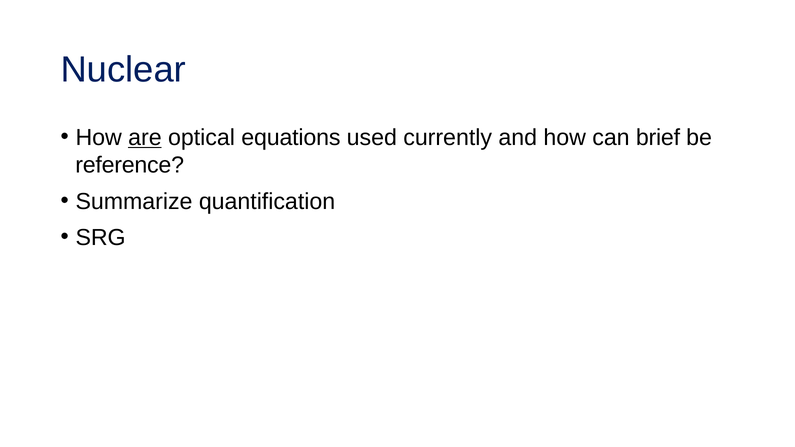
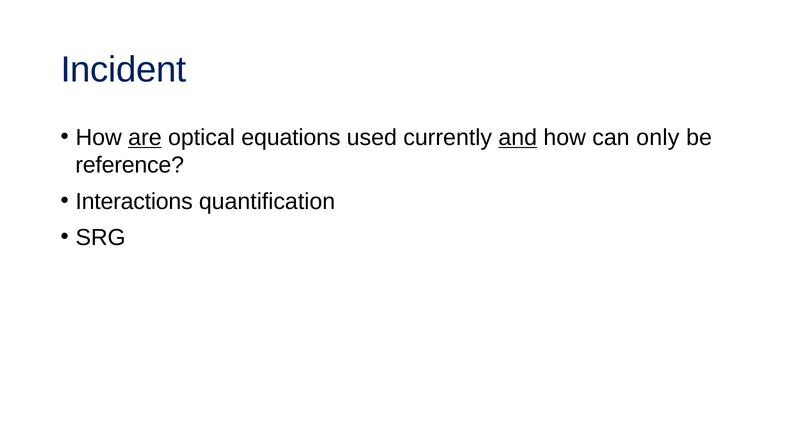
Nuclear: Nuclear -> Incident (123, 70)
and underline: none -> present (518, 138)
brief: brief -> only (658, 138)
Summarize: Summarize -> Interactions (134, 202)
